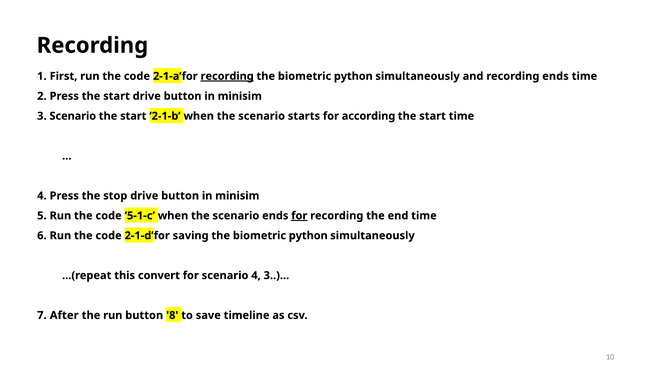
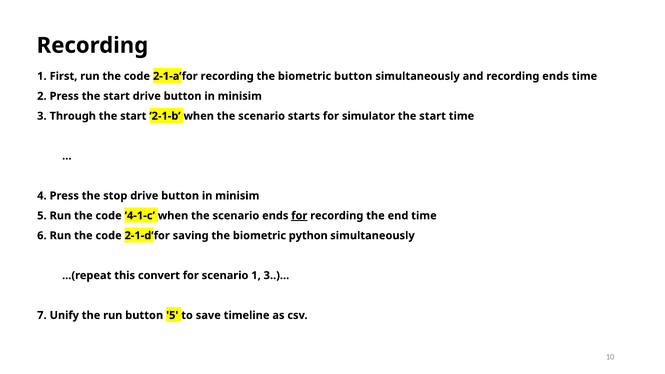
recording underline: present -> none (227, 76)
python: python -> button (353, 76)
3 Scenario: Scenario -> Through (73, 116)
according: according -> simulator (368, 116)
5-1-c: 5-1-c -> 4-1-c (140, 216)
scenario 4: 4 -> 1 (256, 275)
After: After -> Unify (64, 315)
button 8: 8 -> 5 (172, 315)
